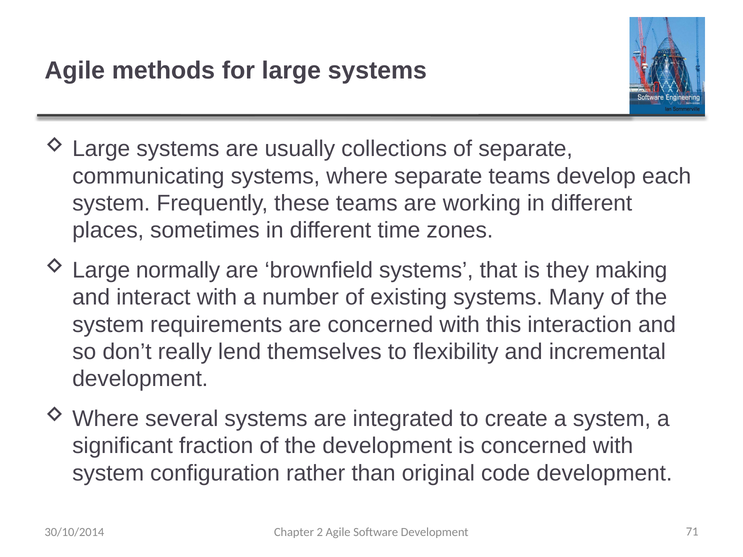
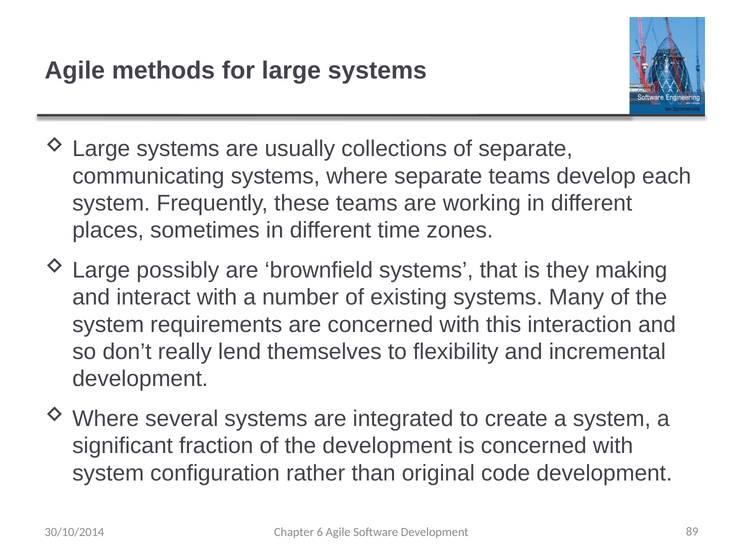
normally: normally -> possibly (178, 270)
2: 2 -> 6 (320, 532)
71: 71 -> 89 (692, 532)
